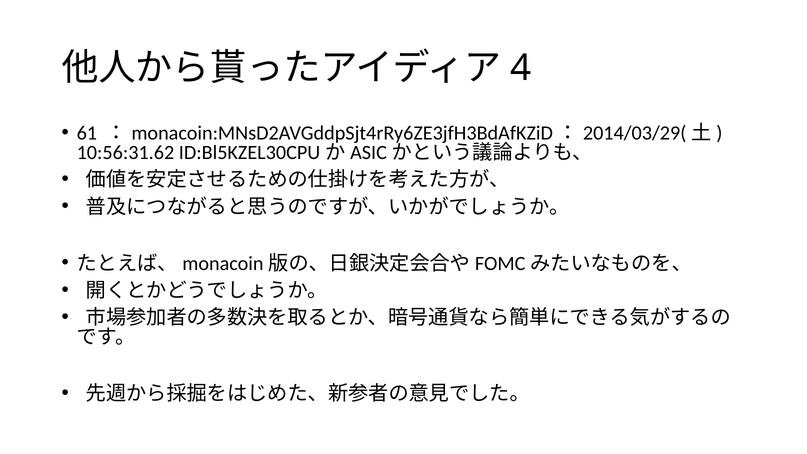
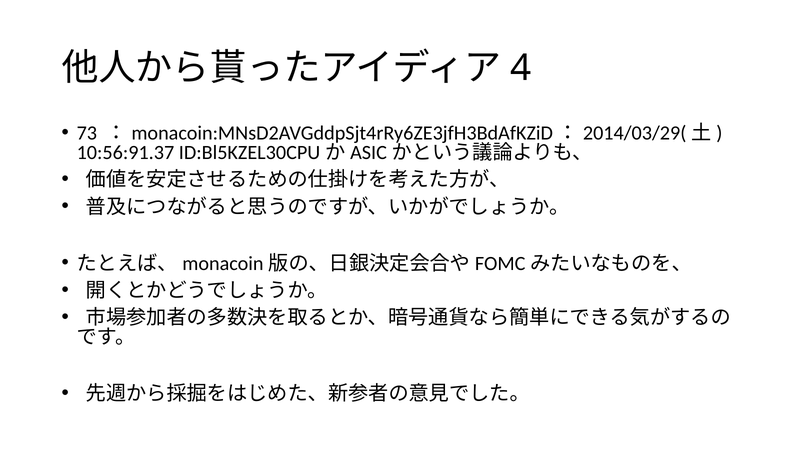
61: 61 -> 73 (87, 133)
10:56:31.62: 10:56:31.62 -> 10:56:91.37 (125, 152)
